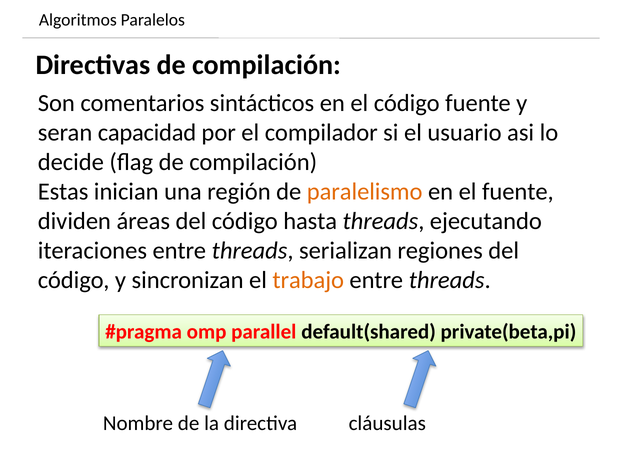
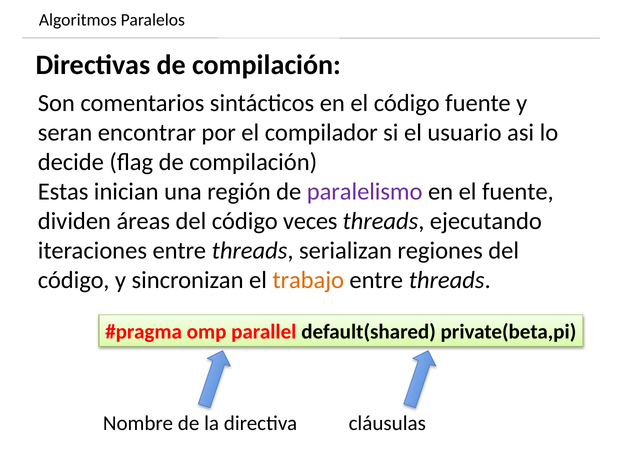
capacidad: capacidad -> encontrar (147, 133)
paralelismo colour: orange -> purple (365, 192)
hasta: hasta -> veces (310, 221)
